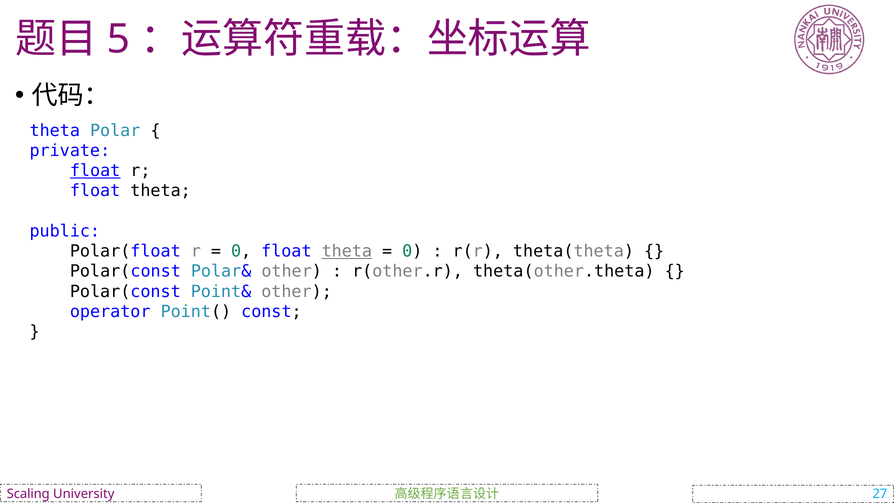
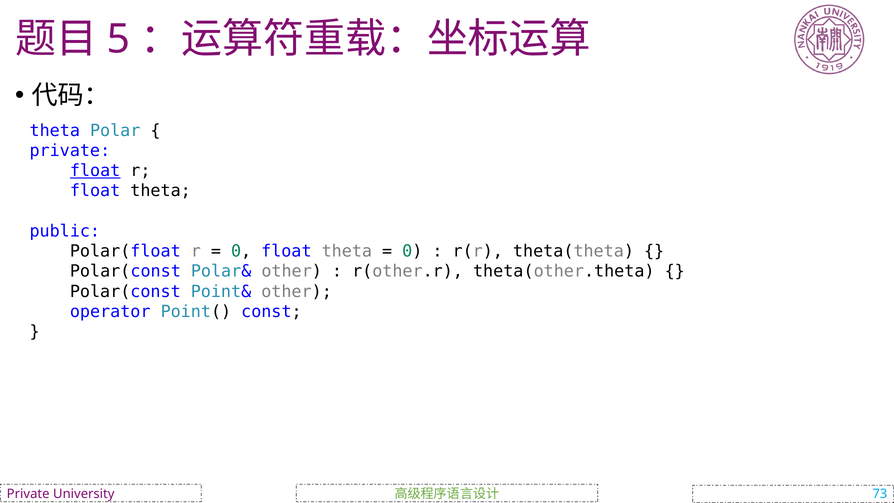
theta underline: present -> none (347, 251)
27: 27 -> 73 (880, 494)
Scaling: Scaling -> Private (28, 494)
